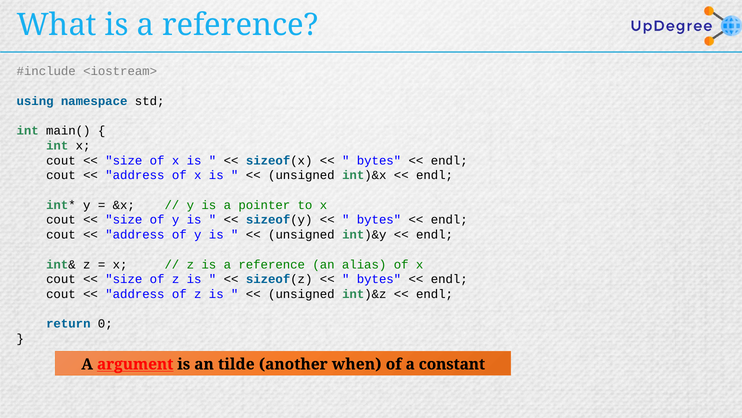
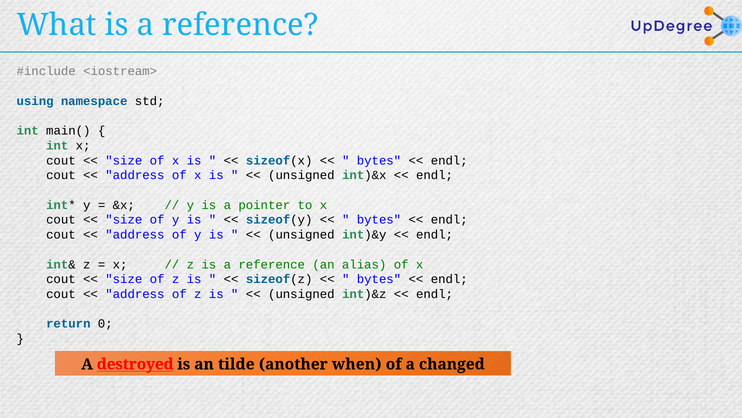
argument: argument -> destroyed (135, 364)
constant: constant -> changed (452, 364)
